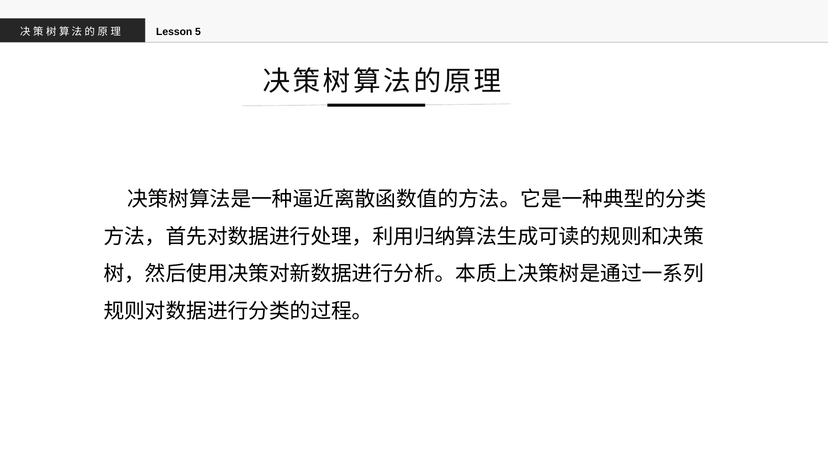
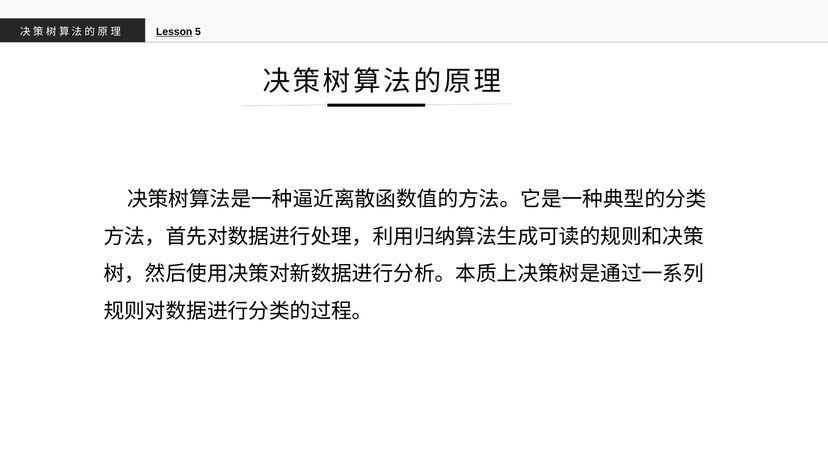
Lesson underline: none -> present (174, 32)
